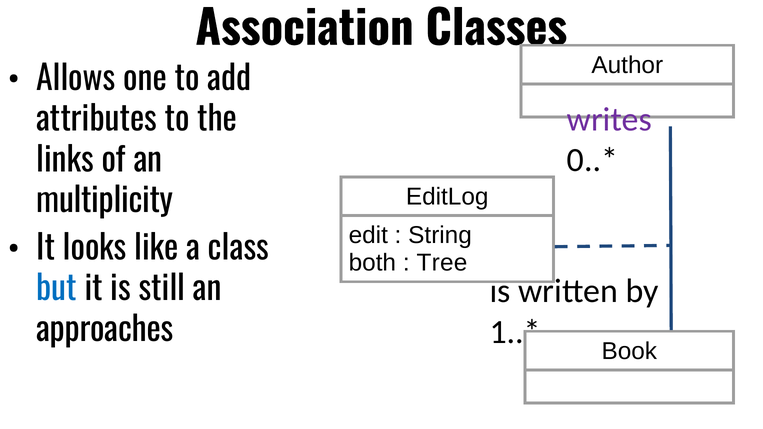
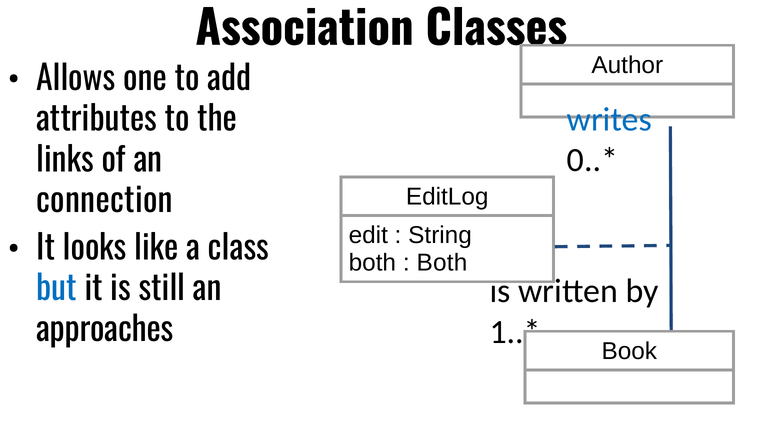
writes colour: purple -> blue (609, 120)
multiplicity: multiplicity -> connection (104, 201)
Tree: Tree -> Both (442, 263)
